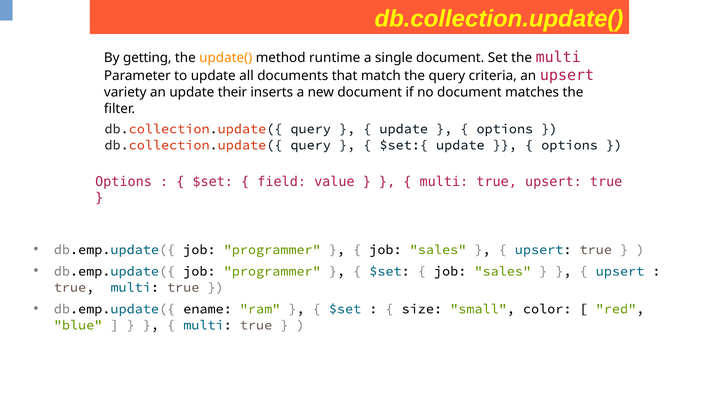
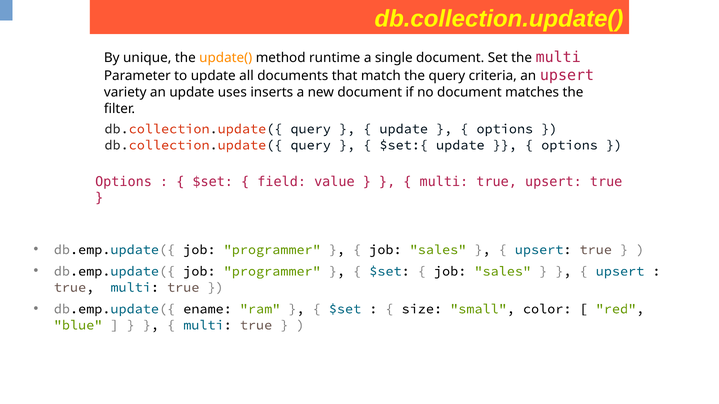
getting: getting -> unique (147, 58)
their: their -> uses (232, 93)
